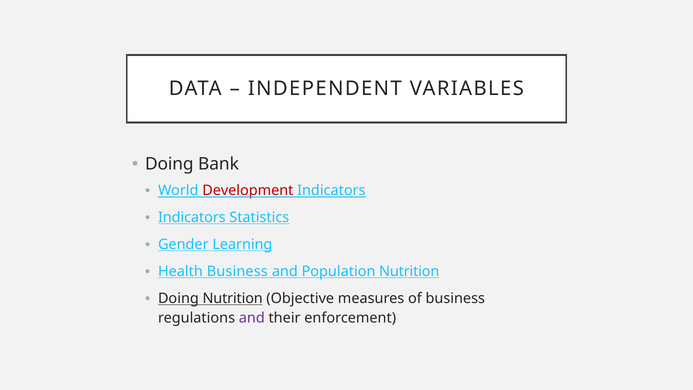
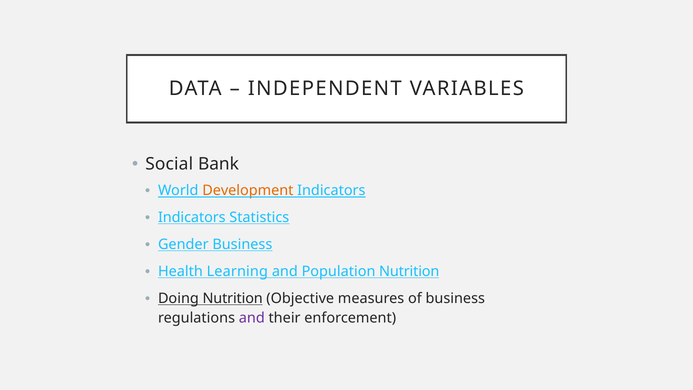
Doing: Doing -> Social (169, 164)
Development colour: red -> orange (248, 190)
Gender Learning: Learning -> Business (242, 244)
Health Business: Business -> Learning (237, 271)
